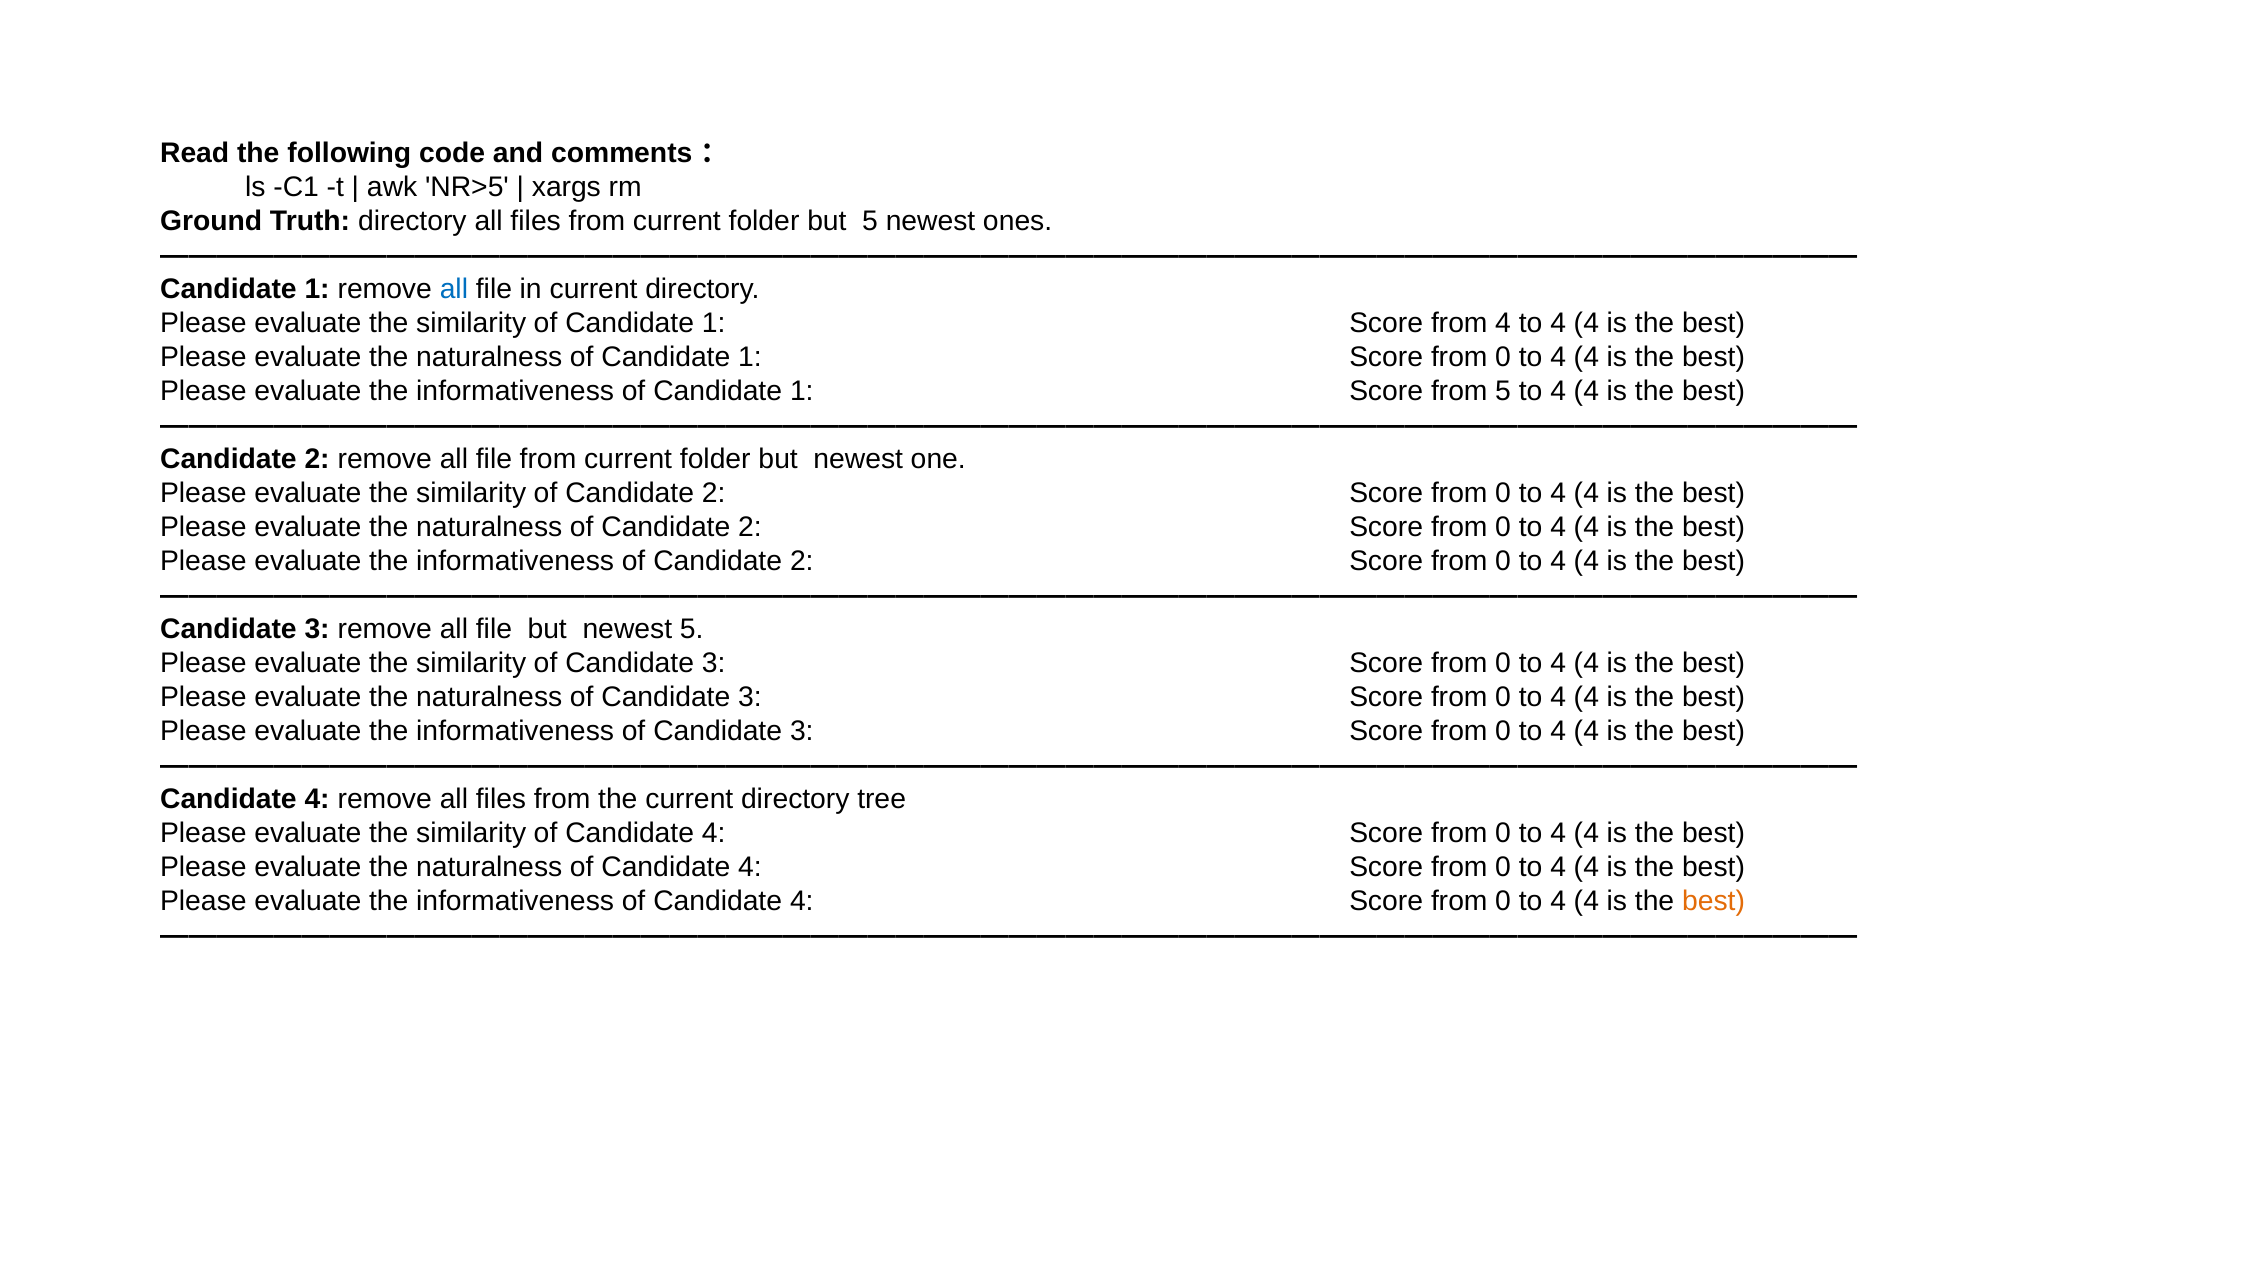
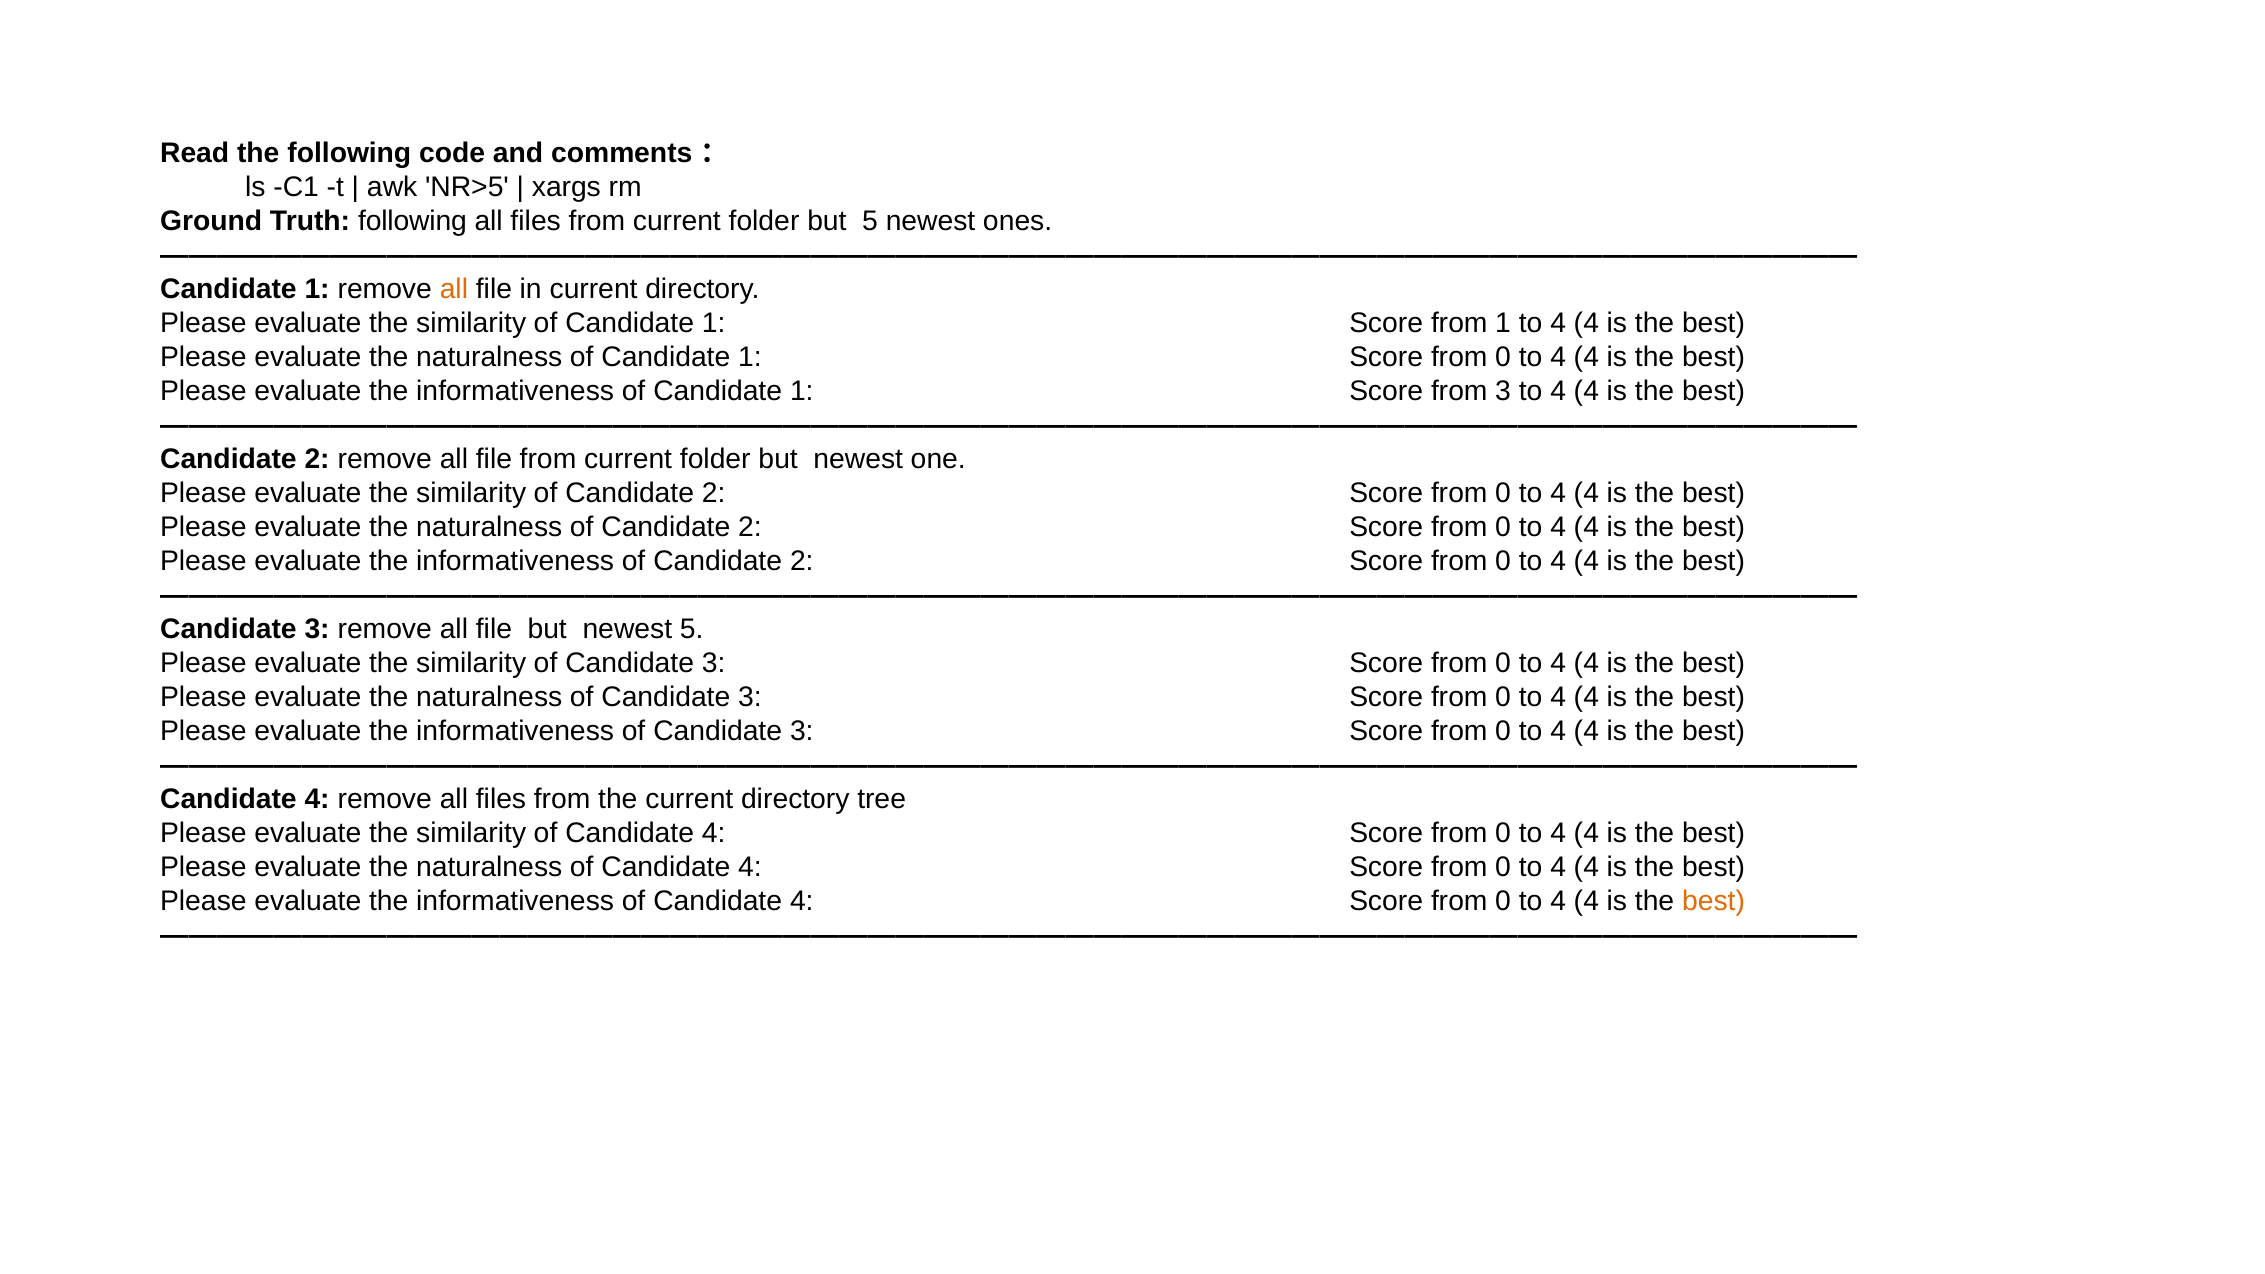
Truth directory: directory -> following (412, 221)
all colour: blue -> orange (454, 289)
from 4: 4 -> 1 (1503, 323)
from 5: 5 -> 3 (1503, 391)
